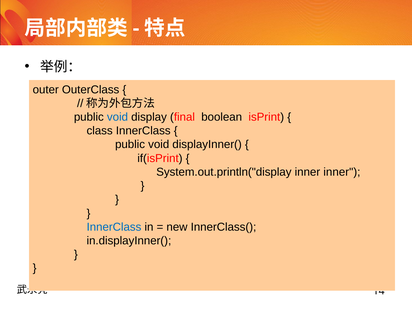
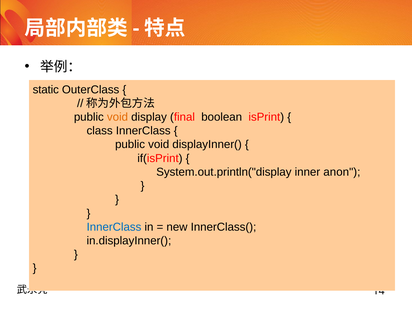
outer: outer -> static (46, 90)
void colour: blue -> orange (117, 117)
inner inner: inner -> anon (342, 172)
